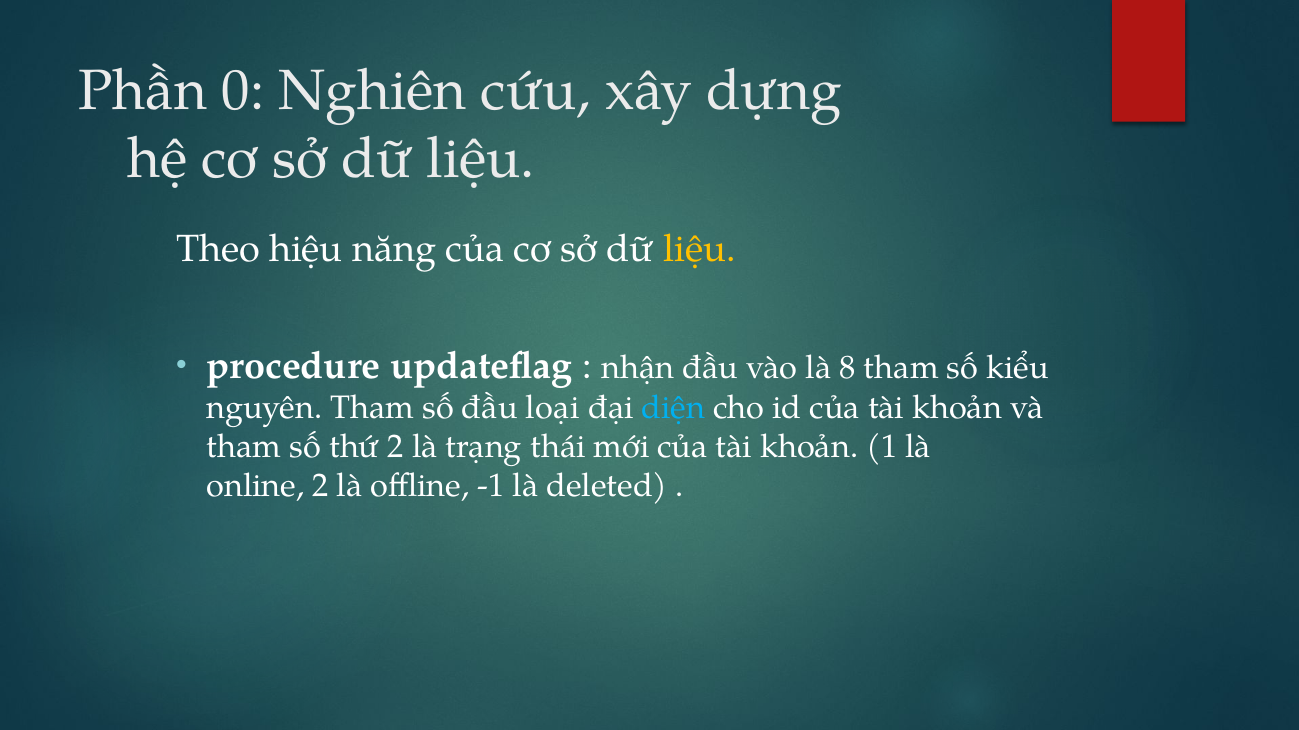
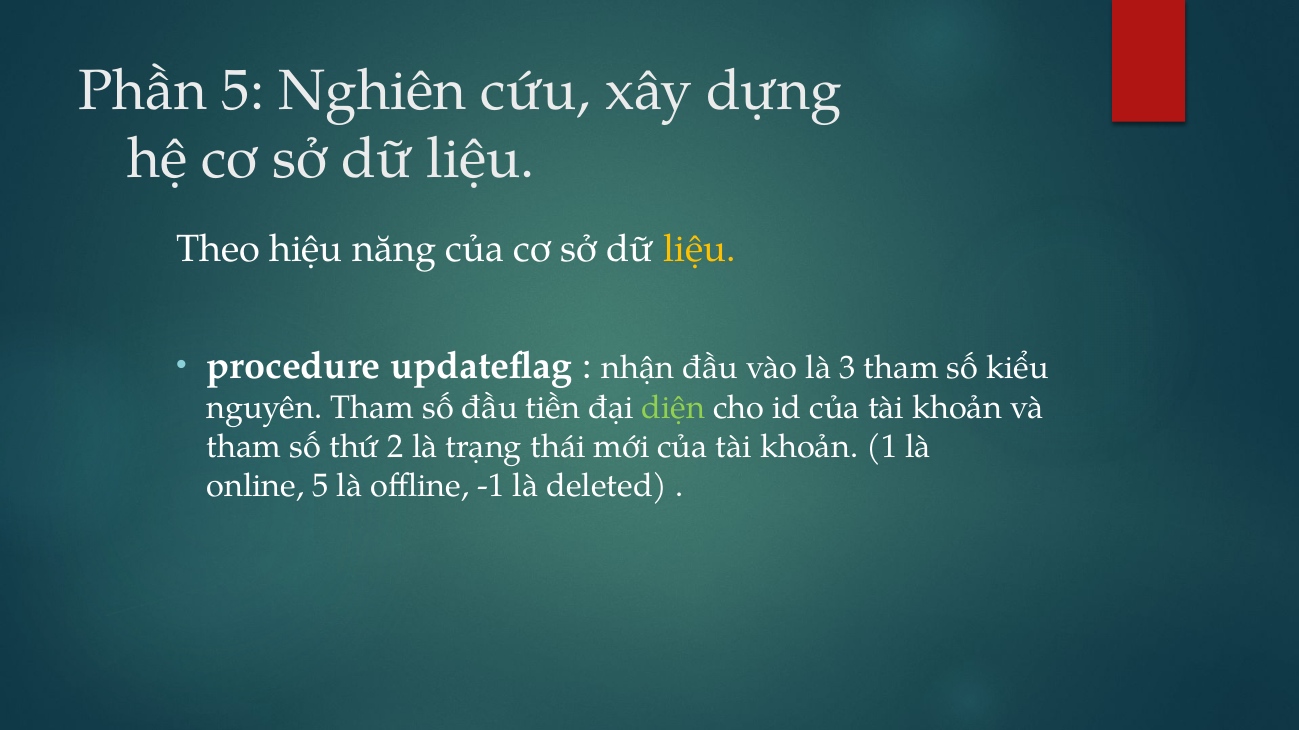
Phần 0: 0 -> 5 (243, 91)
8: 8 -> 3 (848, 369)
loại: loại -> tiền (553, 409)
diện colour: light blue -> light green (673, 409)
online 2: 2 -> 5 (321, 487)
